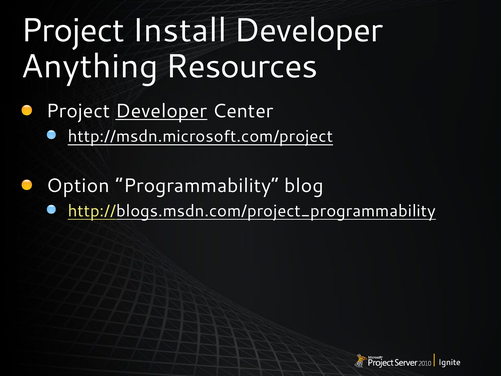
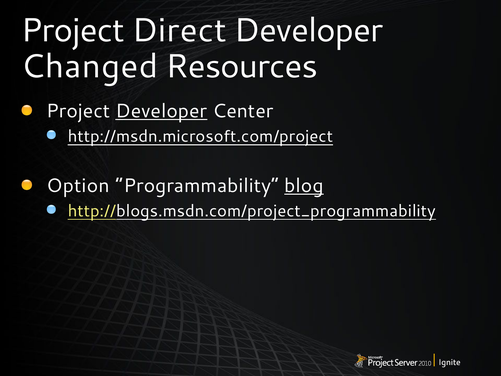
Install: Install -> Direct (179, 30)
Anything: Anything -> Changed (90, 66)
blog underline: none -> present (304, 186)
